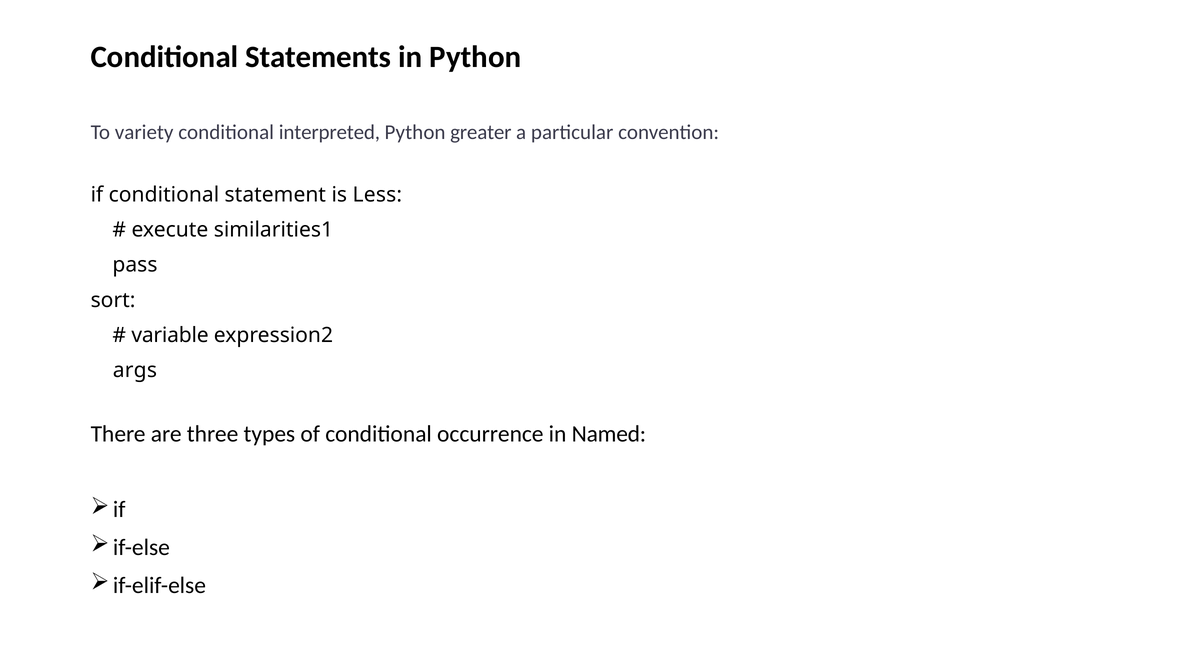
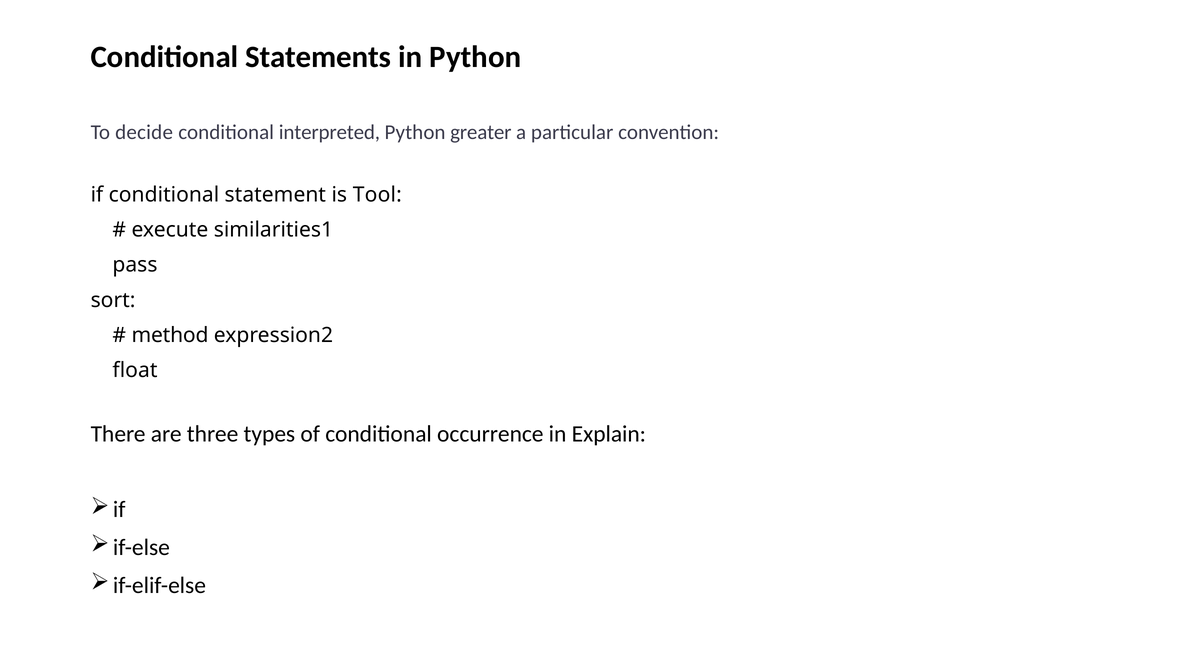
variety: variety -> decide (144, 132)
Less: Less -> Tool (377, 195)
variable: variable -> method (170, 335)
args: args -> float (135, 370)
Named: Named -> Explain (609, 434)
